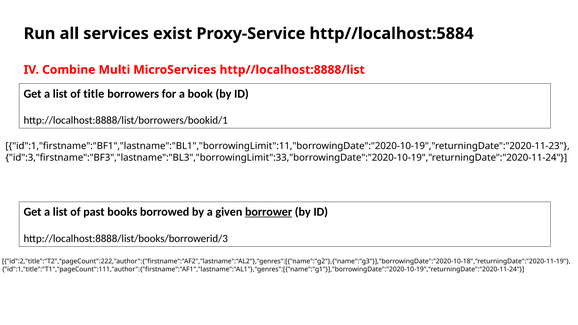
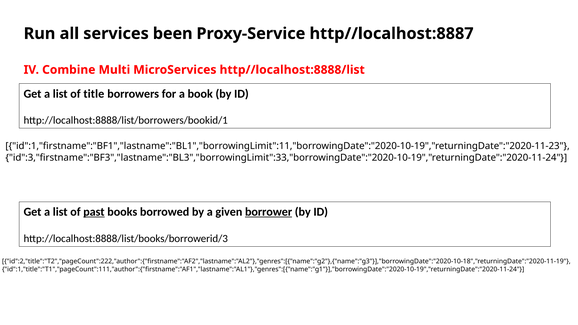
exist: exist -> been (173, 34)
http//localhost:5884: http//localhost:5884 -> http//localhost:8887 (392, 34)
past underline: none -> present (94, 212)
